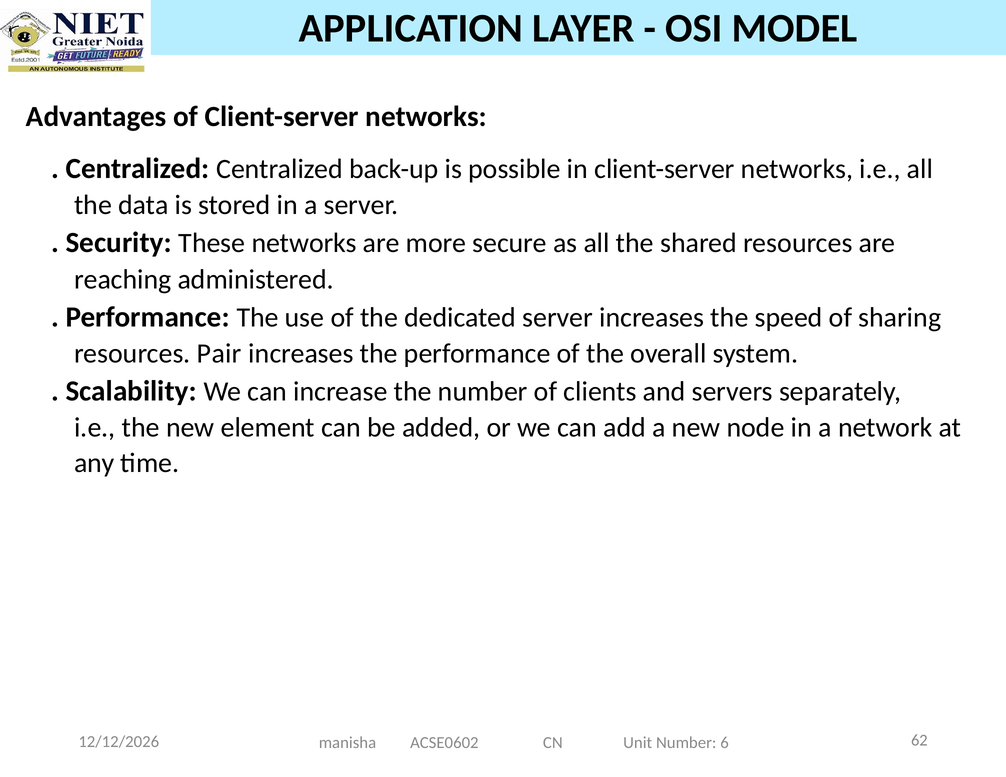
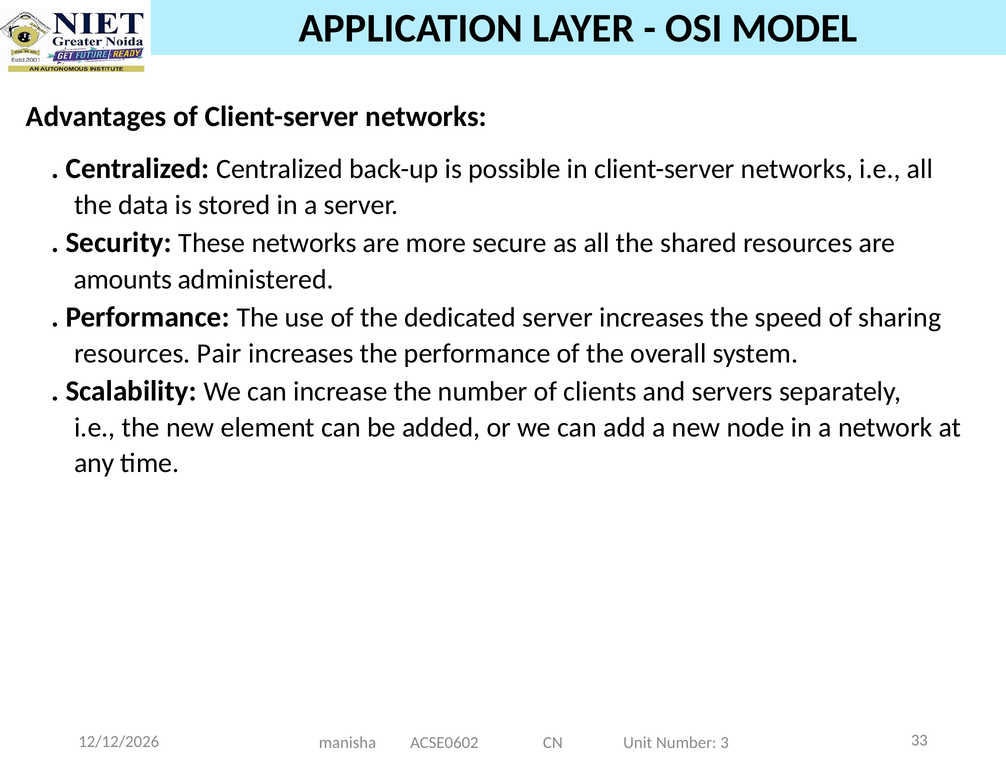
reaching: reaching -> amounts (123, 280)
62: 62 -> 33 (919, 741)
6: 6 -> 3 (725, 743)
